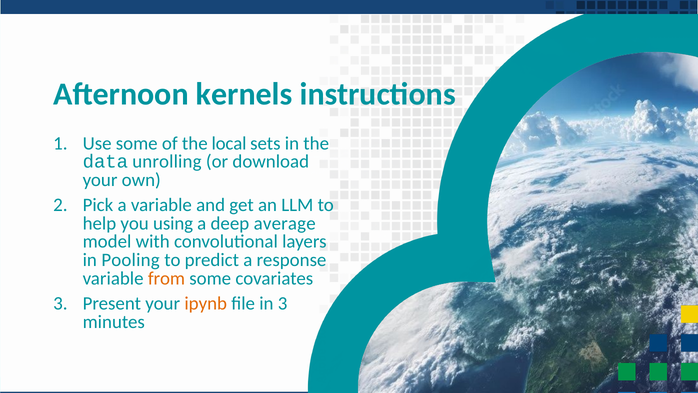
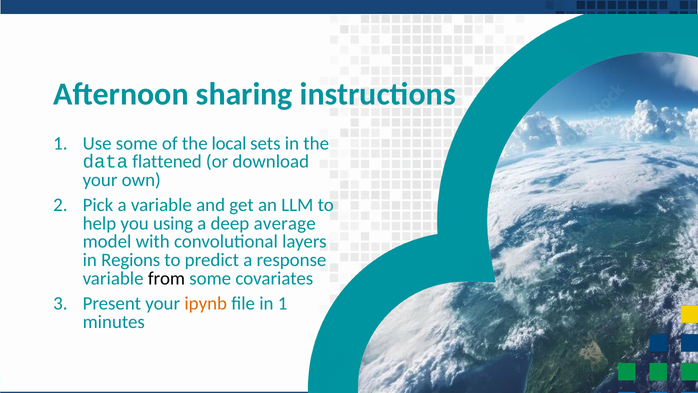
kernels: kernels -> sharing (244, 94)
unrolling: unrolling -> flattened (167, 161)
Pooling: Pooling -> Regions (131, 260)
from colour: orange -> black (166, 278)
in 3: 3 -> 1 (283, 303)
